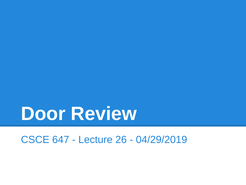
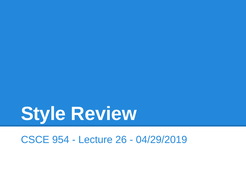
Door: Door -> Style (43, 114)
647: 647 -> 954 (61, 139)
